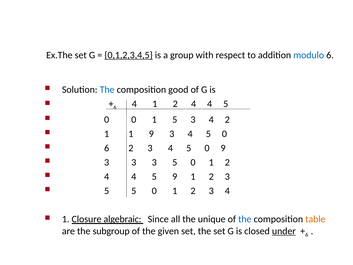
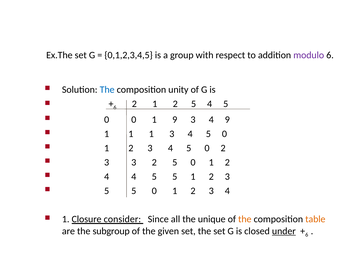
0,1,2,3,4,5 underline: present -> none (129, 55)
modulo colour: blue -> purple (309, 55)
good: good -> unity (178, 89)
6 4: 4 -> 2 (134, 104)
1 2 4: 4 -> 5 (194, 104)
1 5: 5 -> 9 (175, 120)
4 2: 2 -> 9 (227, 120)
1 1 9: 9 -> 1 (151, 134)
6: 6 -> 1 (107, 148)
0 9: 9 -> 2 (223, 148)
3 3 3: 3 -> 2 (154, 162)
4 5 9: 9 -> 5 (175, 176)
algebraic: algebraic -> consider (122, 219)
the colour: blue -> orange (245, 219)
